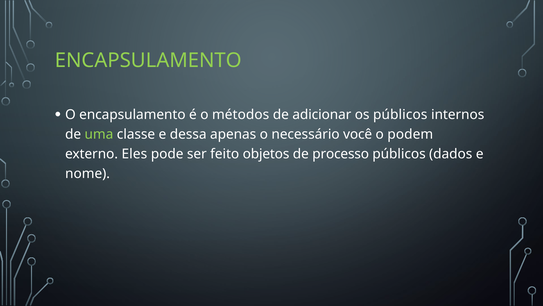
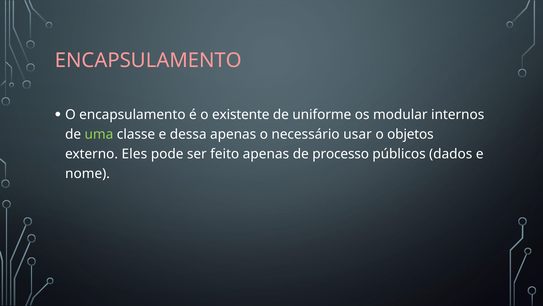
ENCAPSULAMENTO colour: light green -> pink (148, 60)
métodos: métodos -> existente (241, 115)
adicionar: adicionar -> uniforme (322, 115)
os públicos: públicos -> modular (400, 115)
você: você -> usar (358, 134)
podem: podem -> objetos (410, 134)
feito objetos: objetos -> apenas (266, 154)
